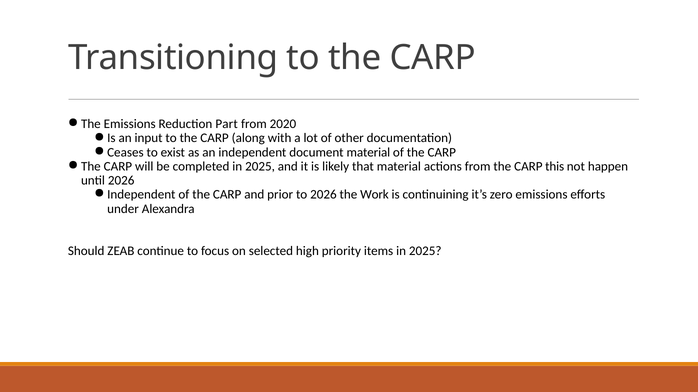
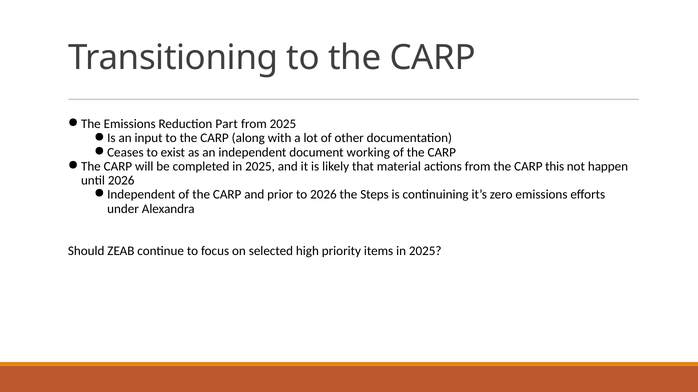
from 2020: 2020 -> 2025 (283, 124)
document material: material -> working (368, 153)
Work: Work -> Steps (374, 195)
